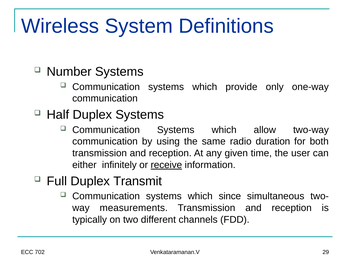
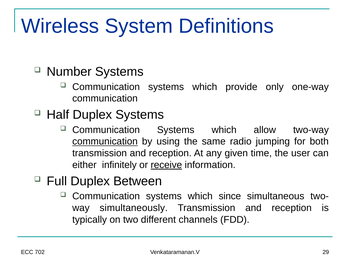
communication underline: none -> present (105, 141)
duration: duration -> jumping (273, 141)
Transmit: Transmit -> Between (138, 181)
measurements: measurements -> simultaneously (134, 208)
